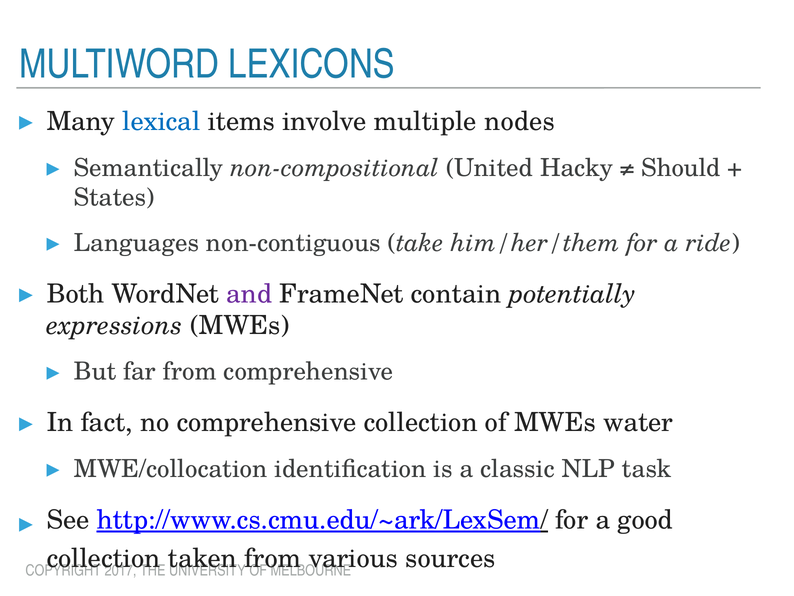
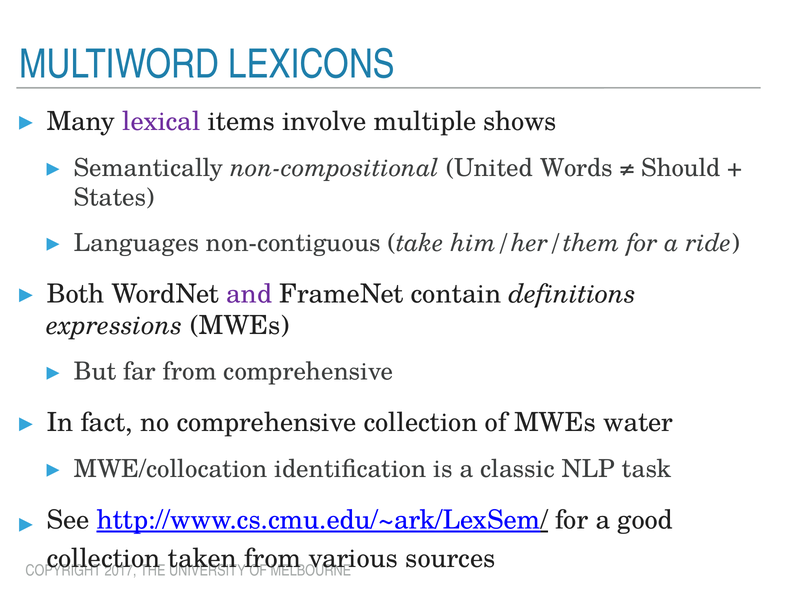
lexical colour: blue -> purple (161, 122)
nodes: nodes -> shows (520, 122)
Hacky: Hacky -> Words (576, 168)
potentially: potentially -> definitions (572, 294)
